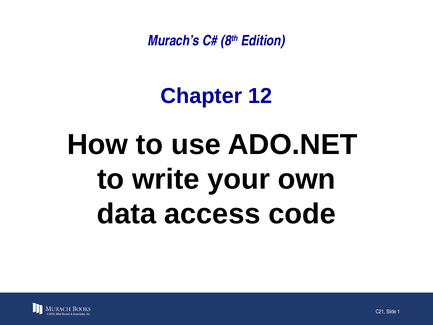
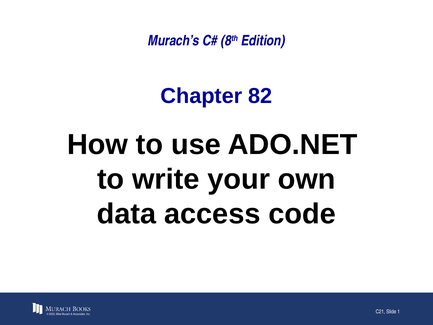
12: 12 -> 82 (260, 96)
